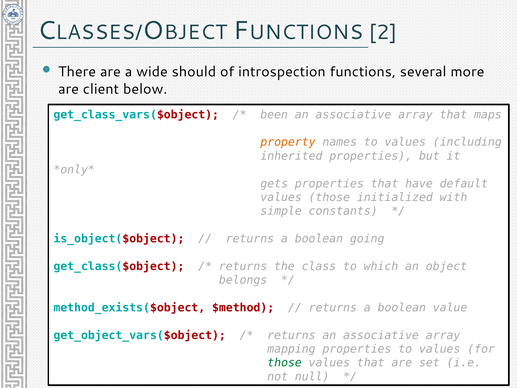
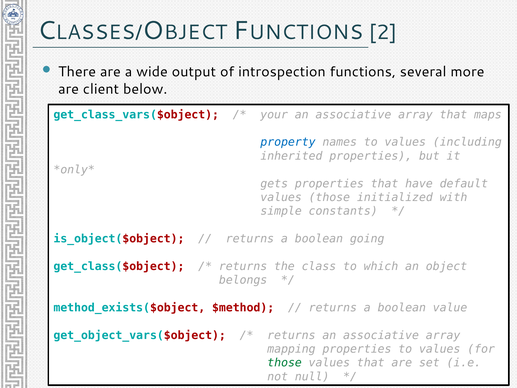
should: should -> output (194, 72)
been: been -> your (274, 115)
property colour: orange -> blue (288, 142)
